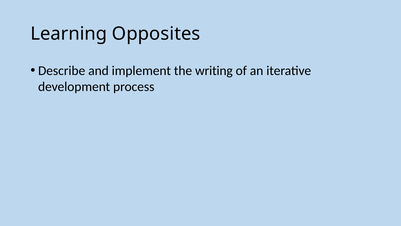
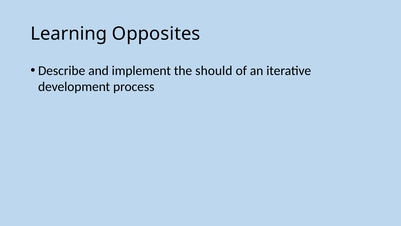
writing: writing -> should (214, 71)
